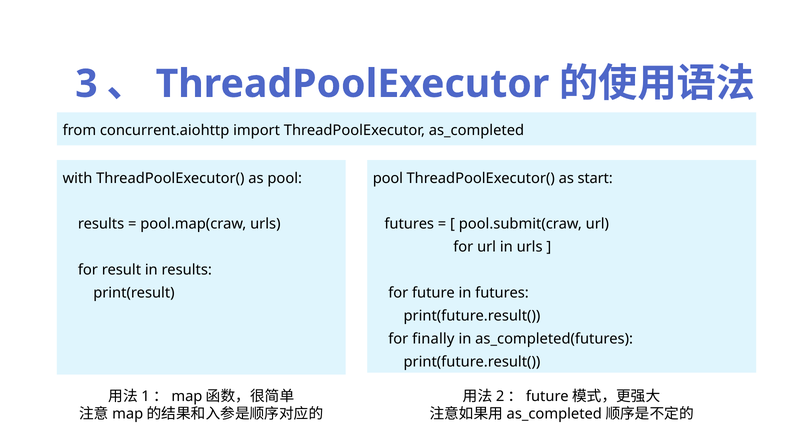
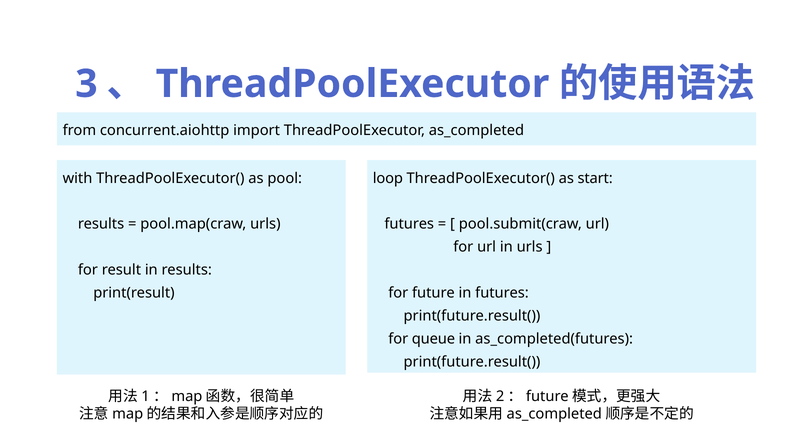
pool: pool -> loop (388, 178)
finally: finally -> queue (433, 339)
